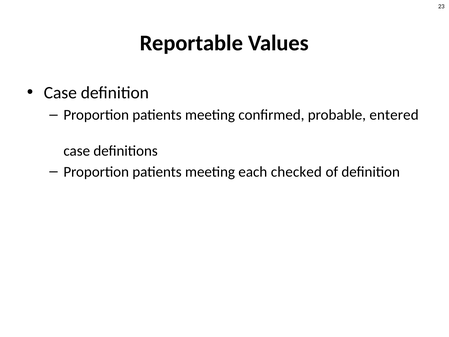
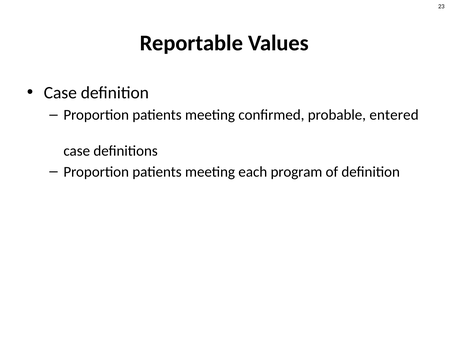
checked: checked -> program (296, 172)
